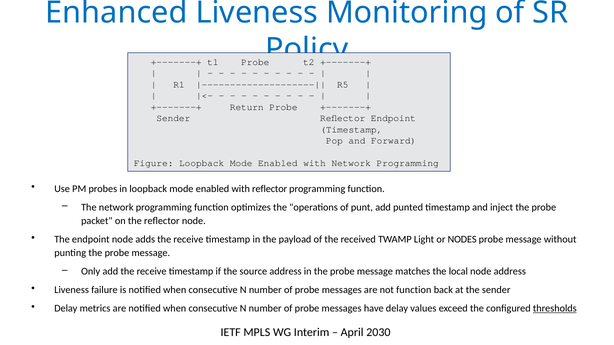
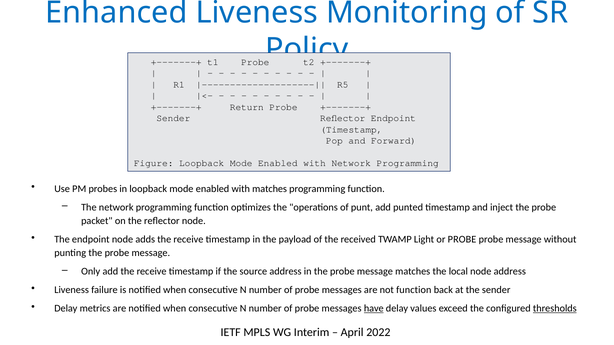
with reflector: reflector -> matches (270, 189)
or NODES: NODES -> PROBE (462, 240)
have underline: none -> present (374, 309)
2030: 2030 -> 2022 (378, 332)
